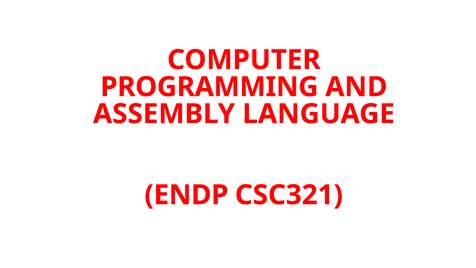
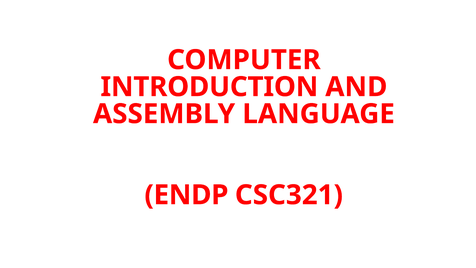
PROGRAMMING: PROGRAMMING -> INTRODUCTION (209, 87)
